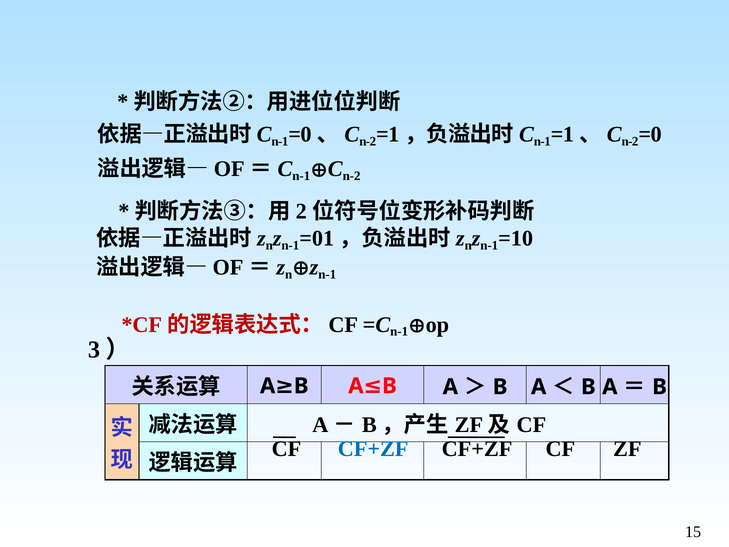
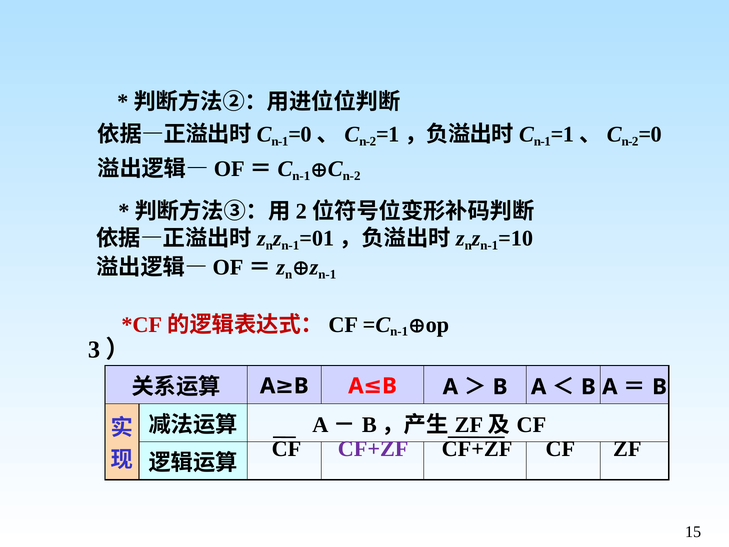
CF+ZF colour: blue -> purple (373, 449)
